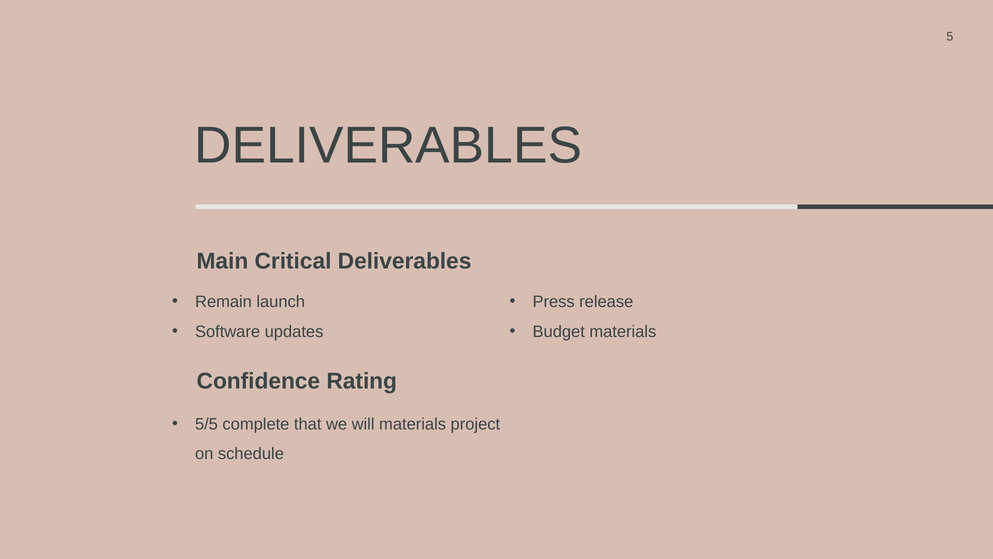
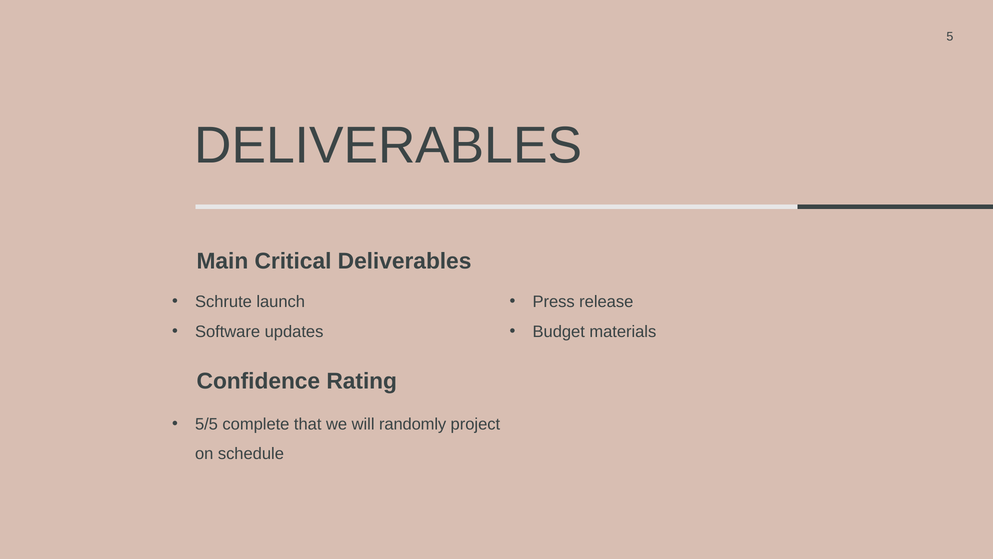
Remain: Remain -> Schrute (223, 302)
will materials: materials -> randomly (413, 424)
